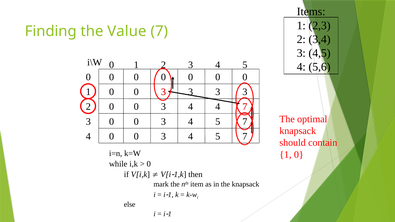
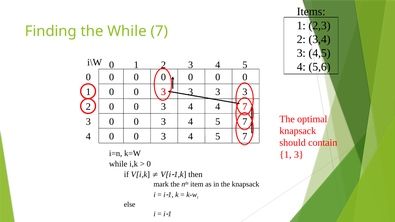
the Value: Value -> While (127, 31)
1 0: 0 -> 3 (299, 155)
